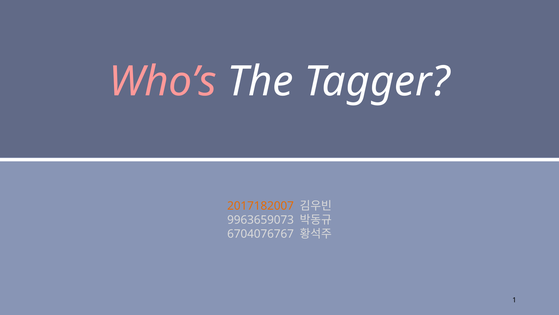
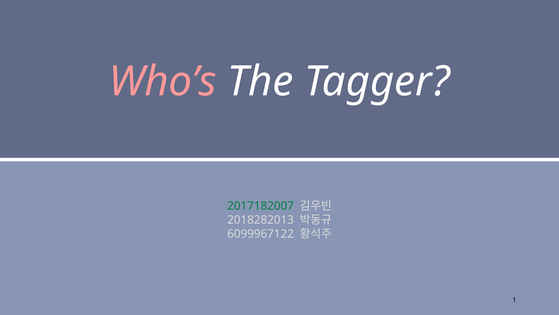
2017182007 colour: orange -> green (261, 205)
9963659073: 9963659073 -> 2018282013 (261, 219)
6704076767: 6704076767 -> 6099967122 (261, 233)
